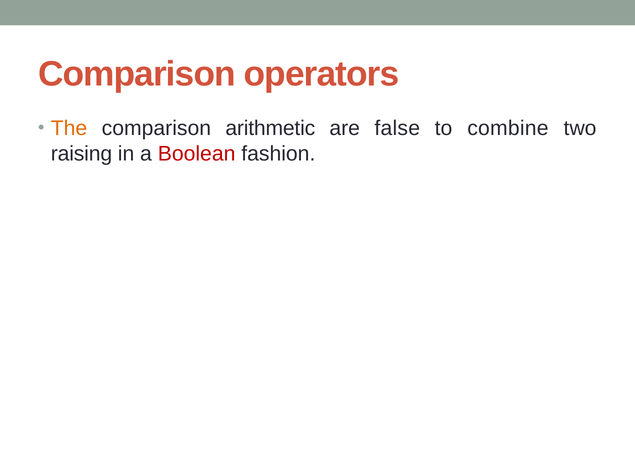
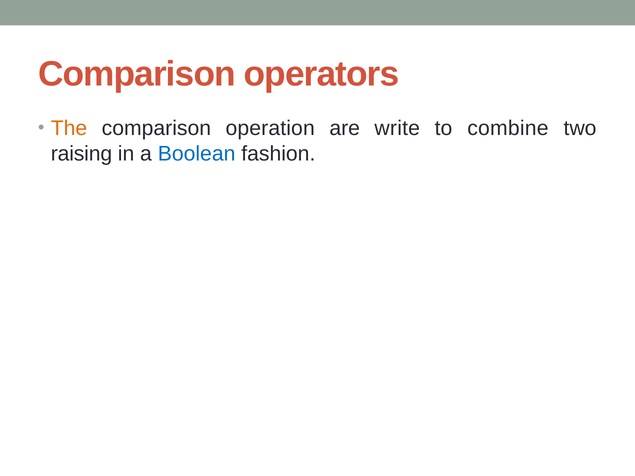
arithmetic: arithmetic -> operation (270, 128)
false: false -> write (397, 128)
Boolean colour: red -> blue (197, 154)
